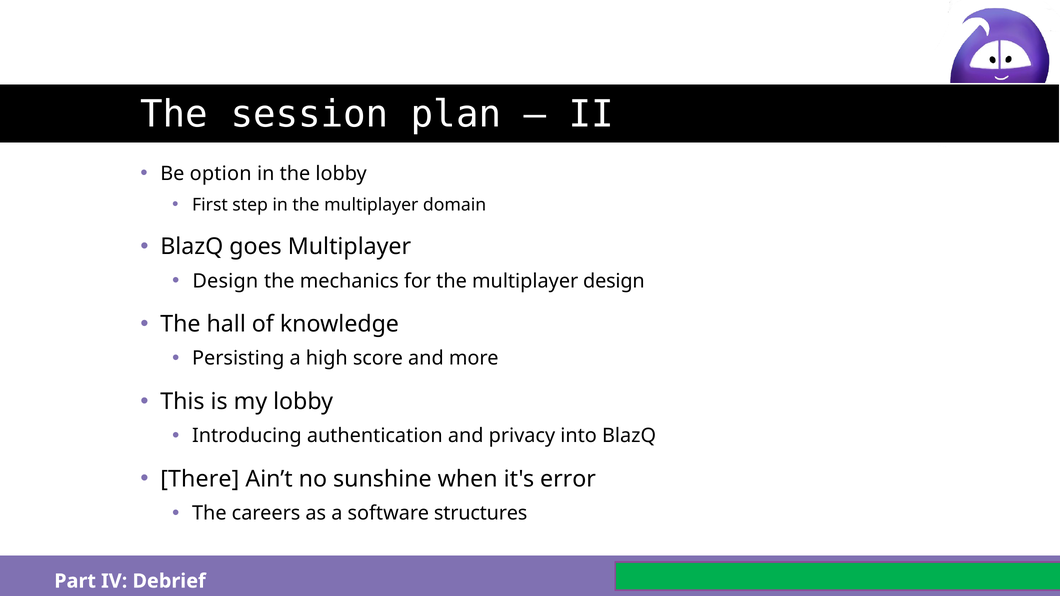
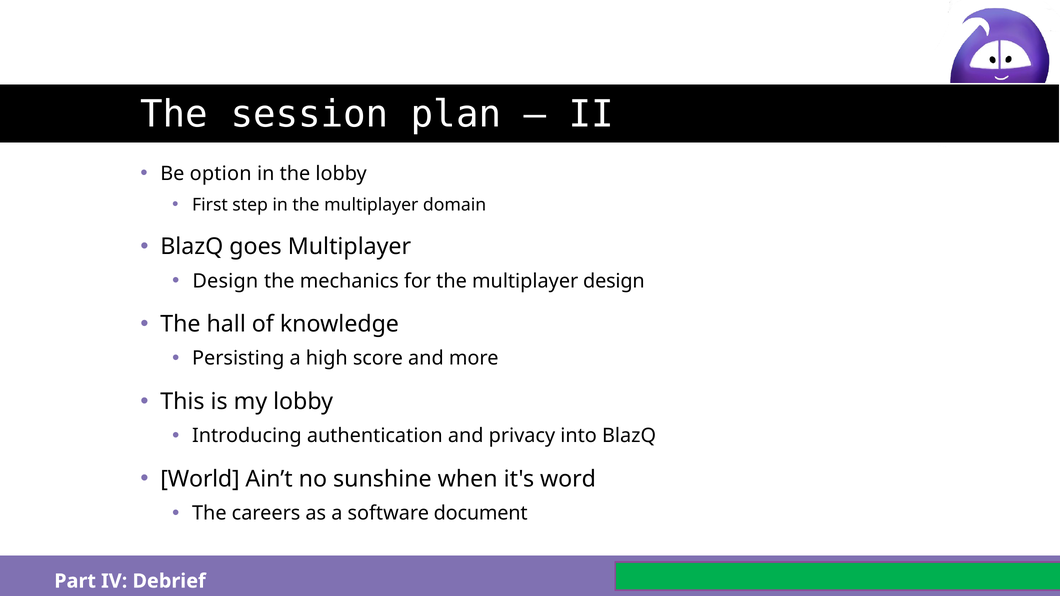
There: There -> World (200, 479)
error: error -> word (568, 479)
structures: structures -> document (481, 513)
